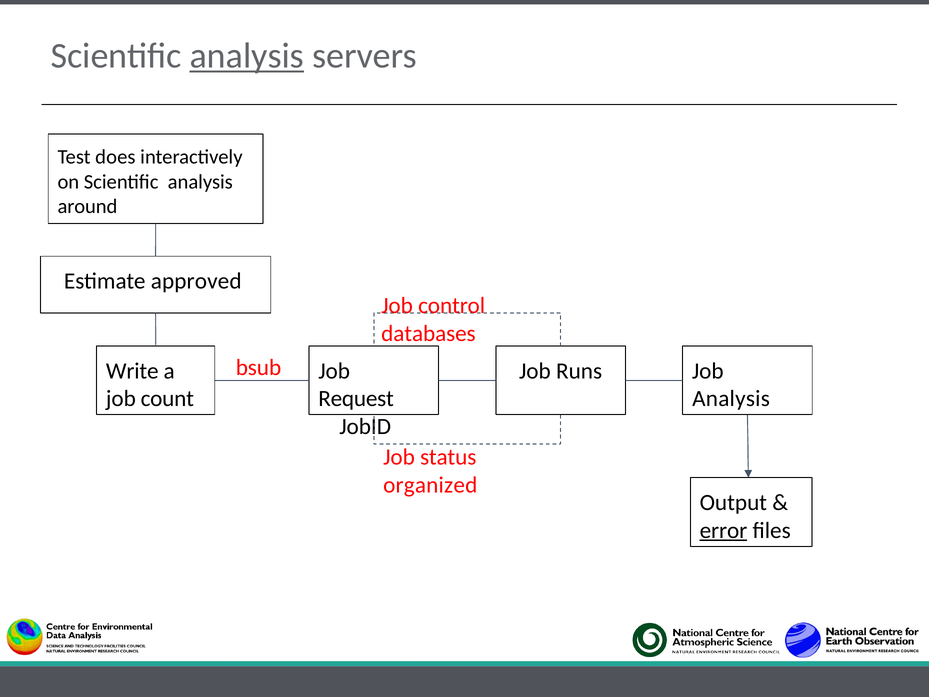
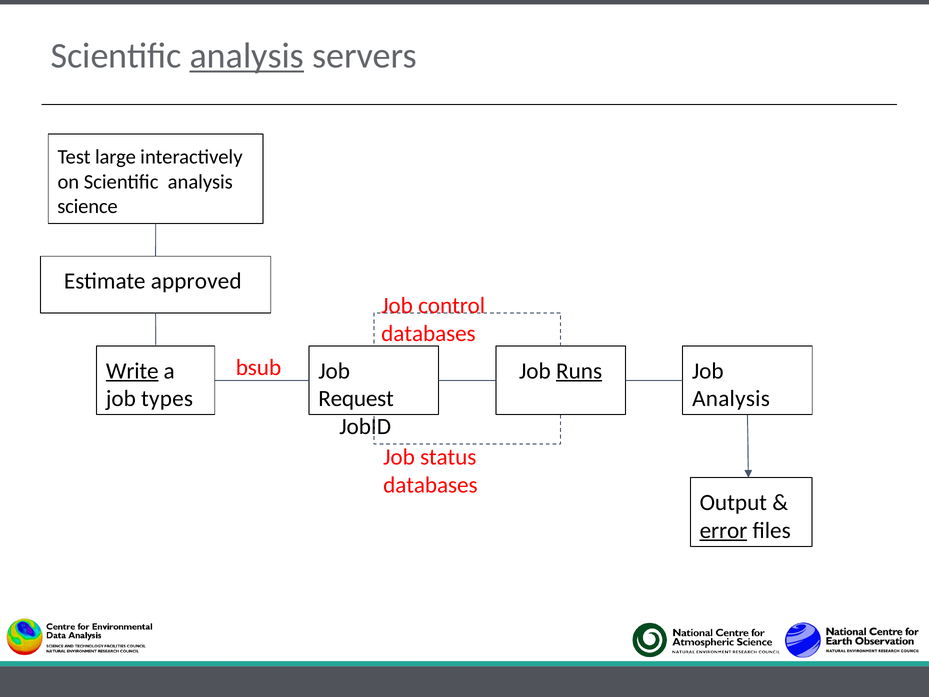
does: does -> large (116, 157)
around: around -> science (88, 206)
Write underline: none -> present (132, 371)
Runs underline: none -> present (579, 371)
count: count -> types (167, 399)
organized: organized -> databases (430, 485)
